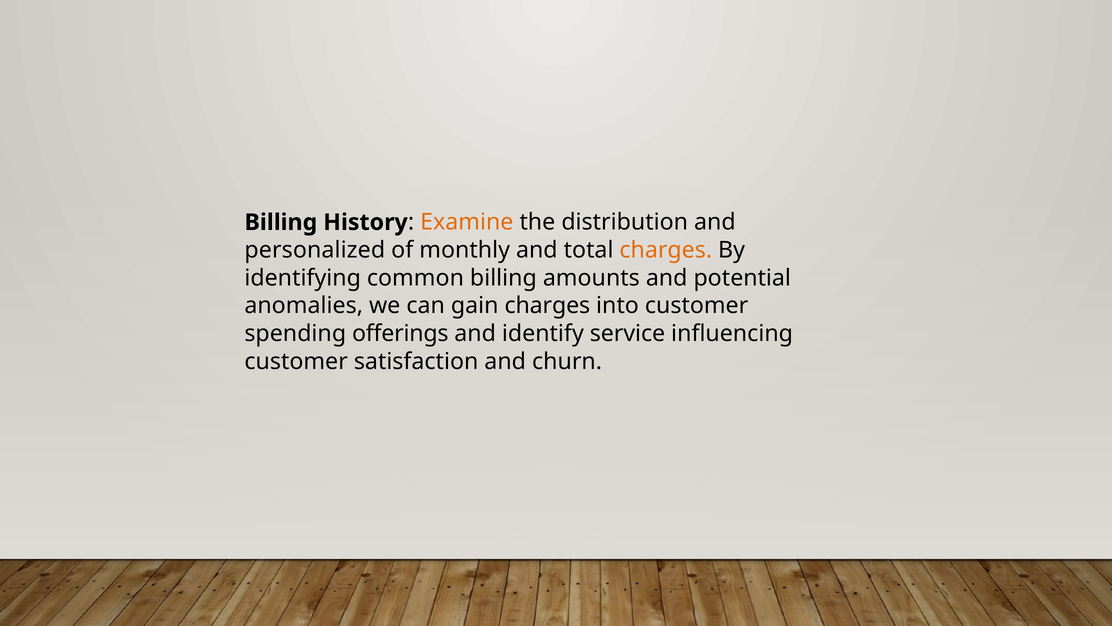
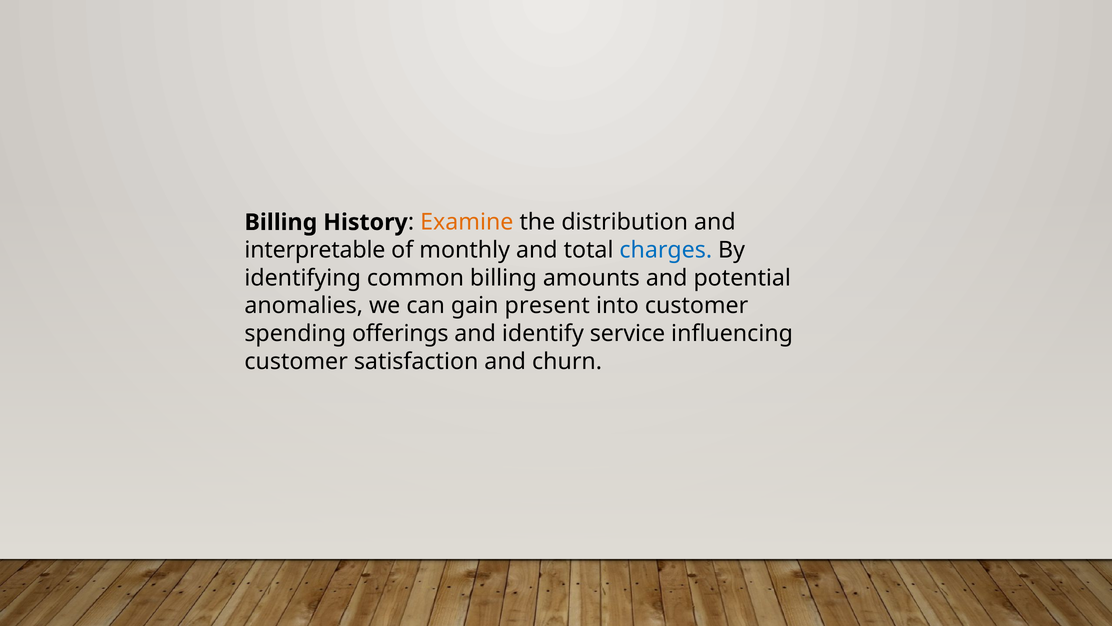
personalized: personalized -> interpretable (315, 250)
charges colour: orange -> blue (666, 250)
gain charges: charges -> present (547, 306)
